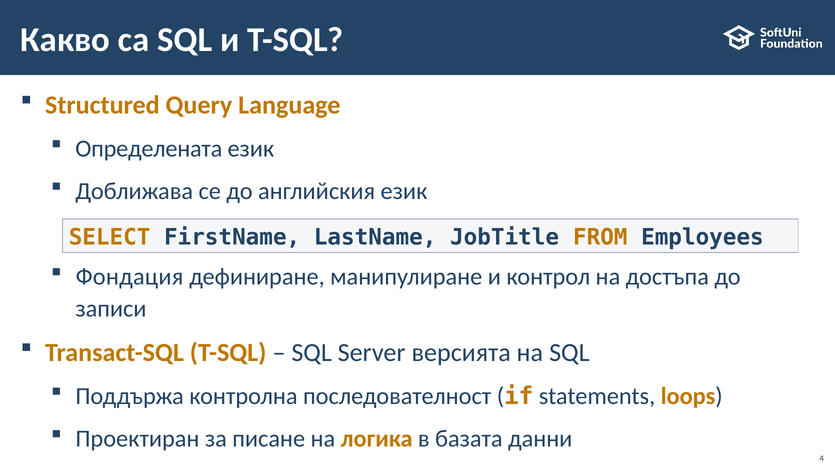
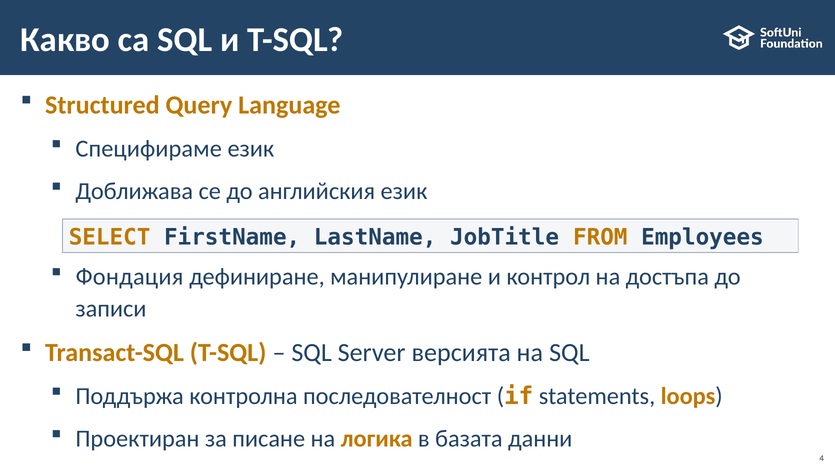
Определената: Определената -> Специфираме (149, 149)
